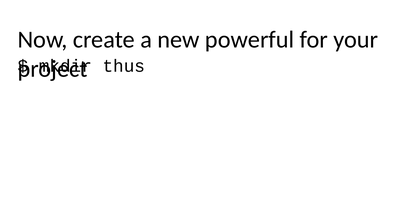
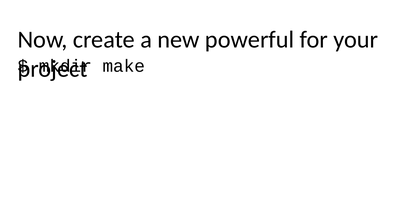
thus: thus -> make (124, 66)
